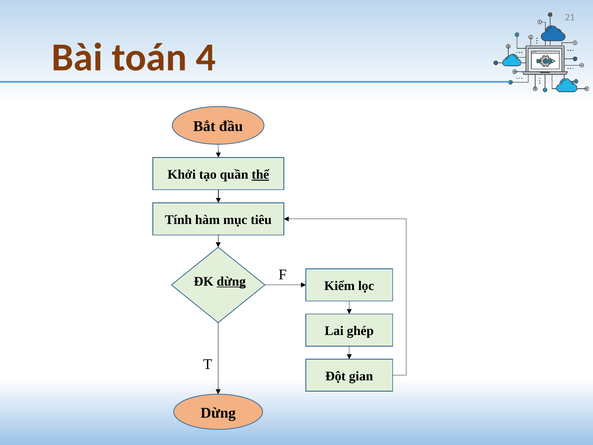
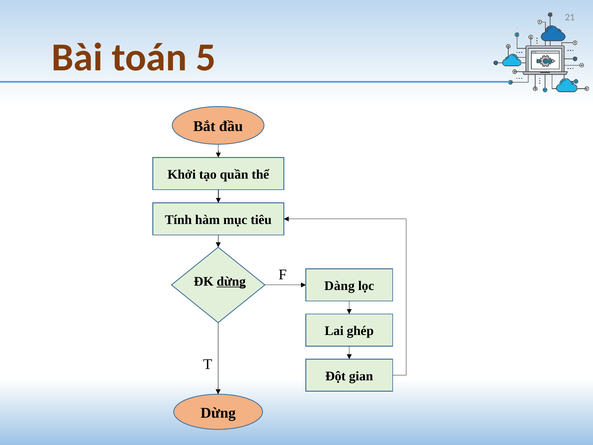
4: 4 -> 5 (206, 57)
thể underline: present -> none (260, 174)
Kiểm: Kiểm -> Dàng (339, 286)
